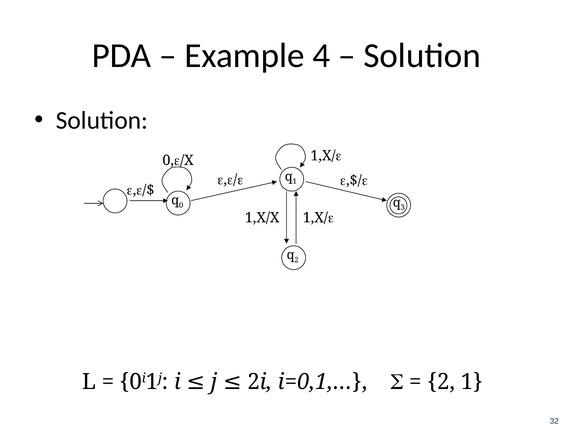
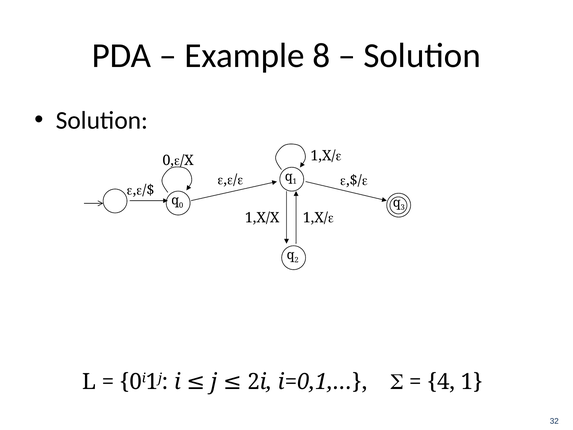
4: 4 -> 8 (321, 55)
2: 2 -> 4 (441, 382)
